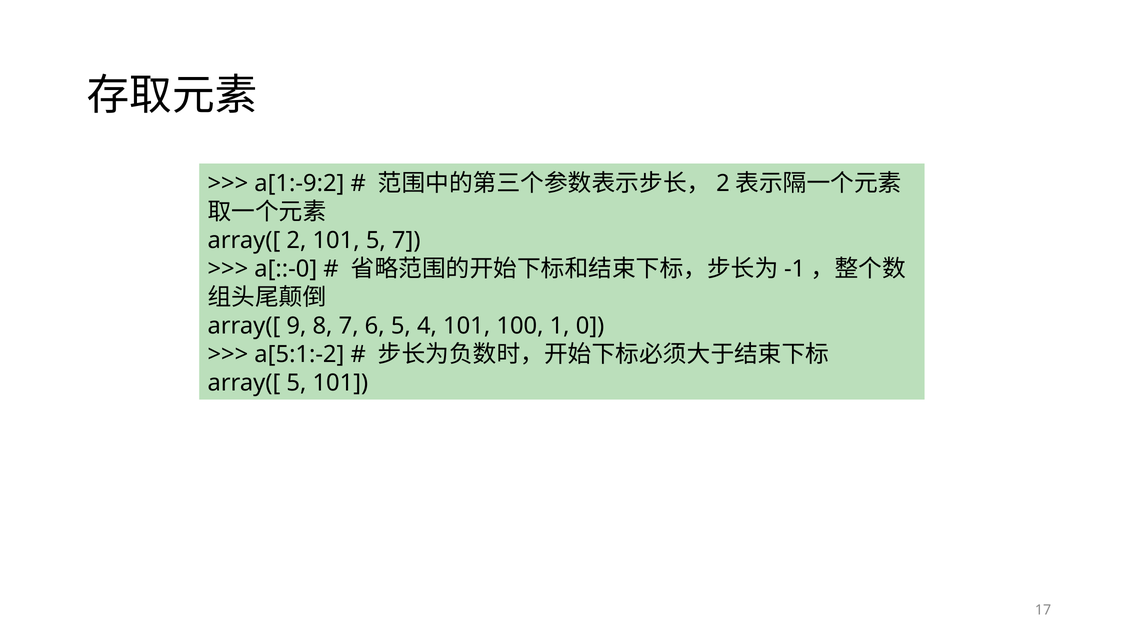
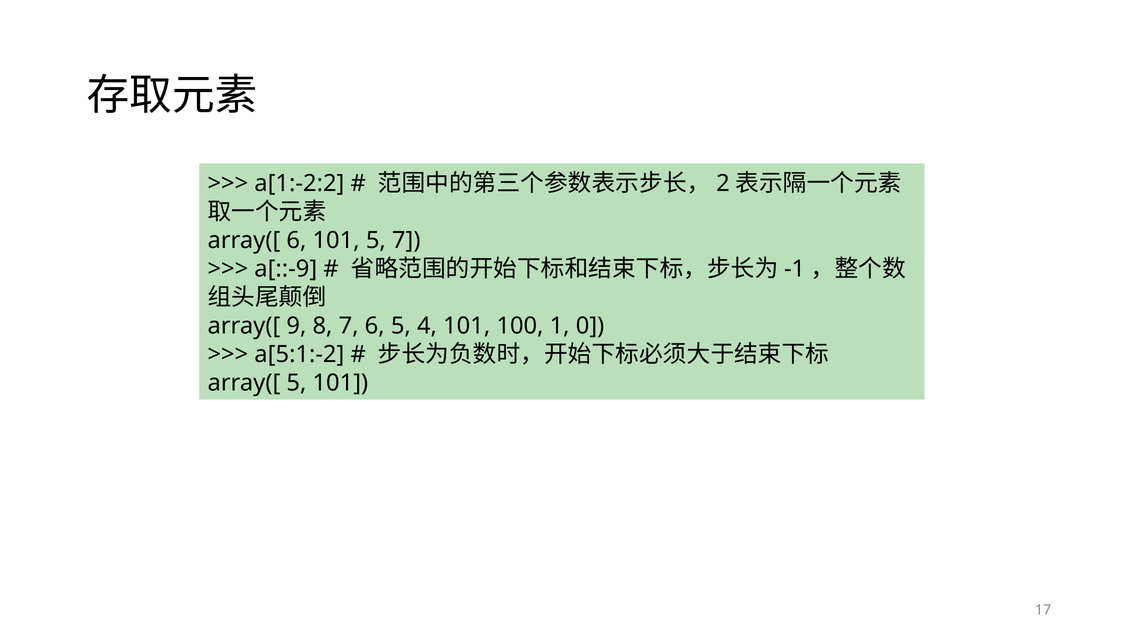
a[1:-9:2: a[1:-9:2 -> a[1:-2:2 (299, 184)
array([ 2: 2 -> 6 (296, 241)
a[::-0: a[::-0 -> a[::-9 (286, 269)
